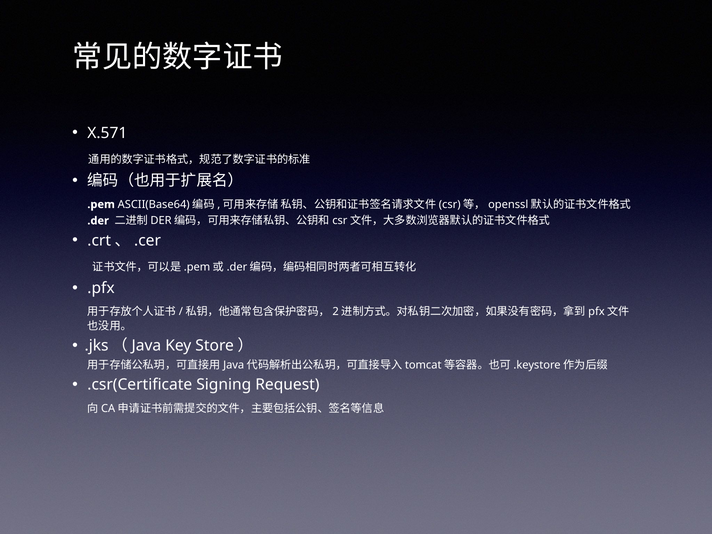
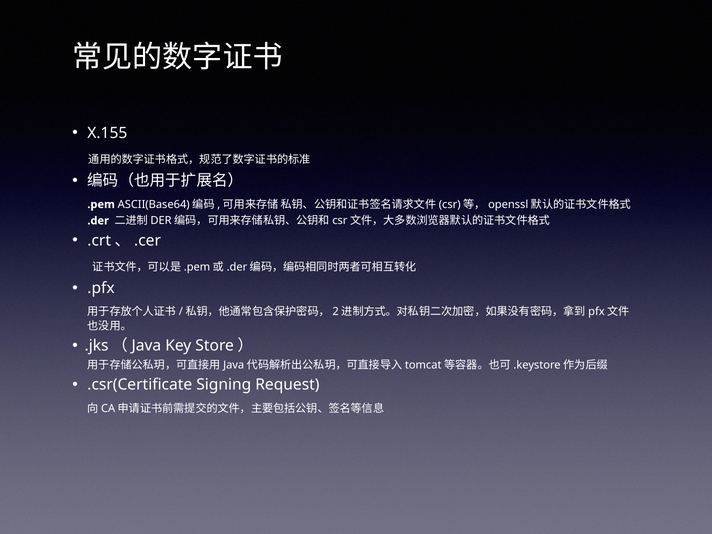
X.571: X.571 -> X.155 (107, 133)
